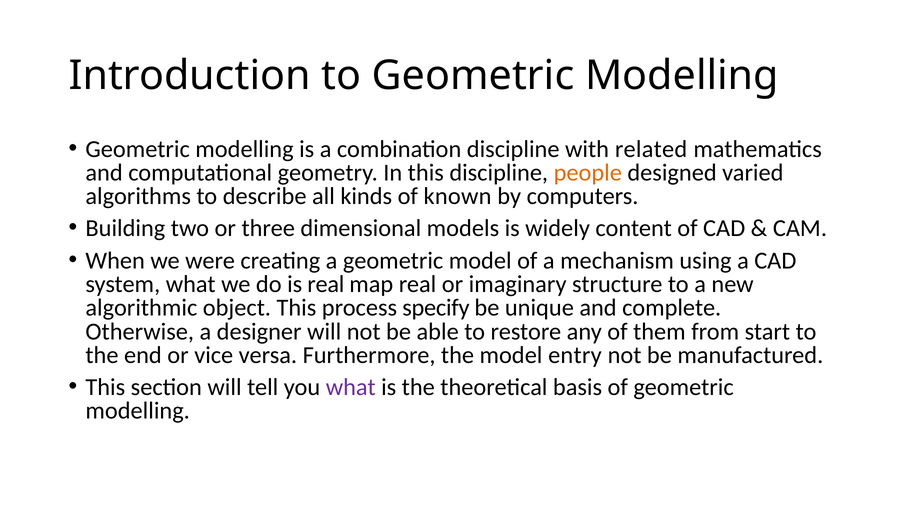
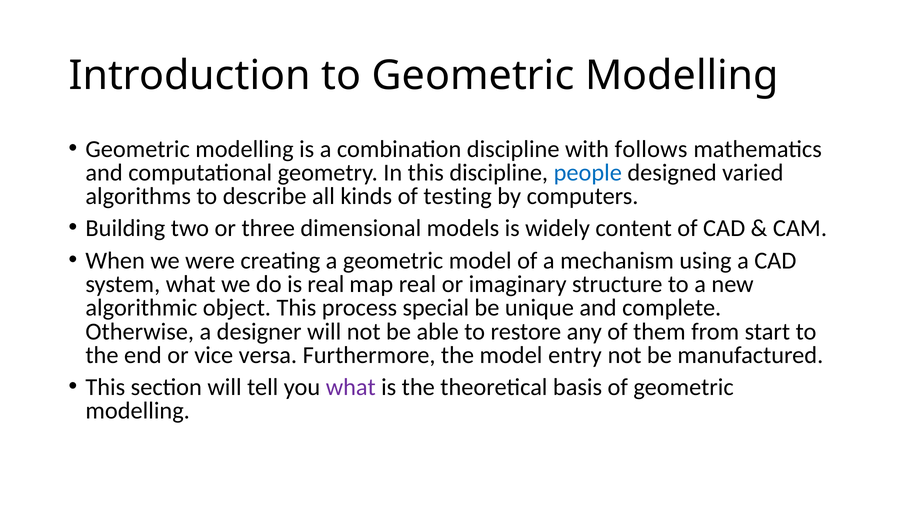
related: related -> follows (651, 149)
people colour: orange -> blue (588, 173)
known: known -> testing (458, 196)
specify: specify -> special (436, 308)
